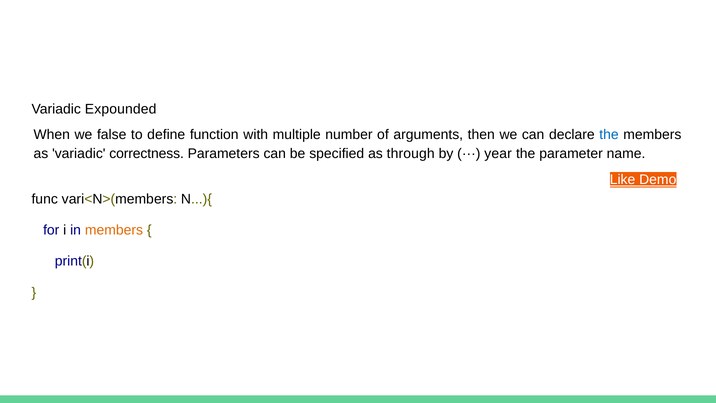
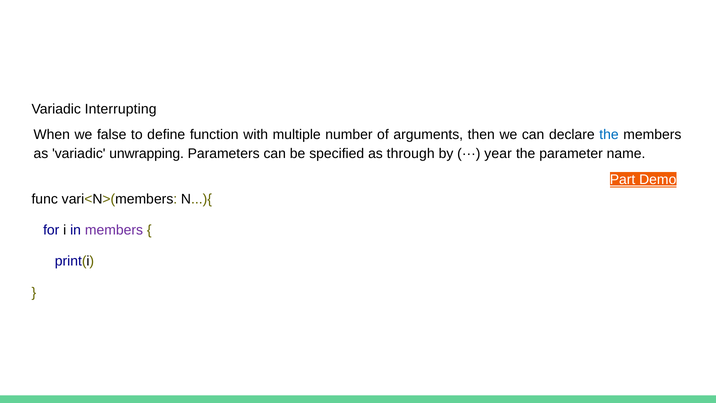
Expounded: Expounded -> Interrupting (121, 109)
correctness: correctness -> unwrapping (147, 154)
Like: Like -> Part (623, 180)
members colour: orange -> purple (114, 230)
